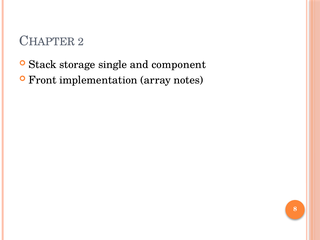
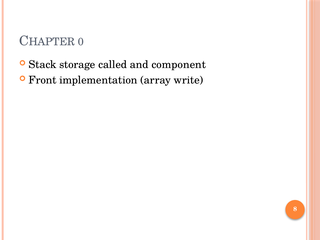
2: 2 -> 0 (81, 42)
single: single -> called (113, 65)
notes: notes -> write (188, 80)
